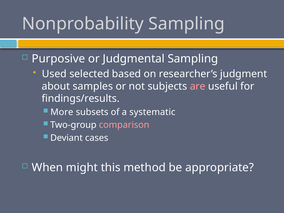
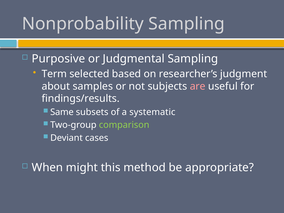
Used: Used -> Term (54, 74)
More: More -> Same (62, 112)
comparison colour: pink -> light green (124, 125)
